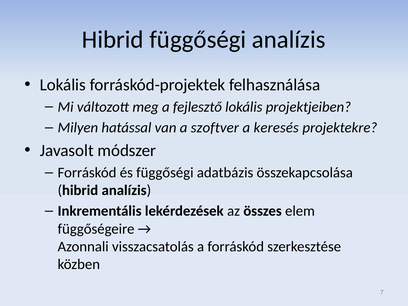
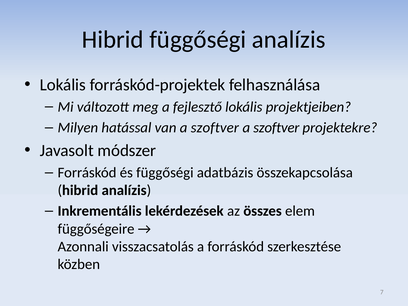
keresés: keresés -> szoftver (276, 128)
